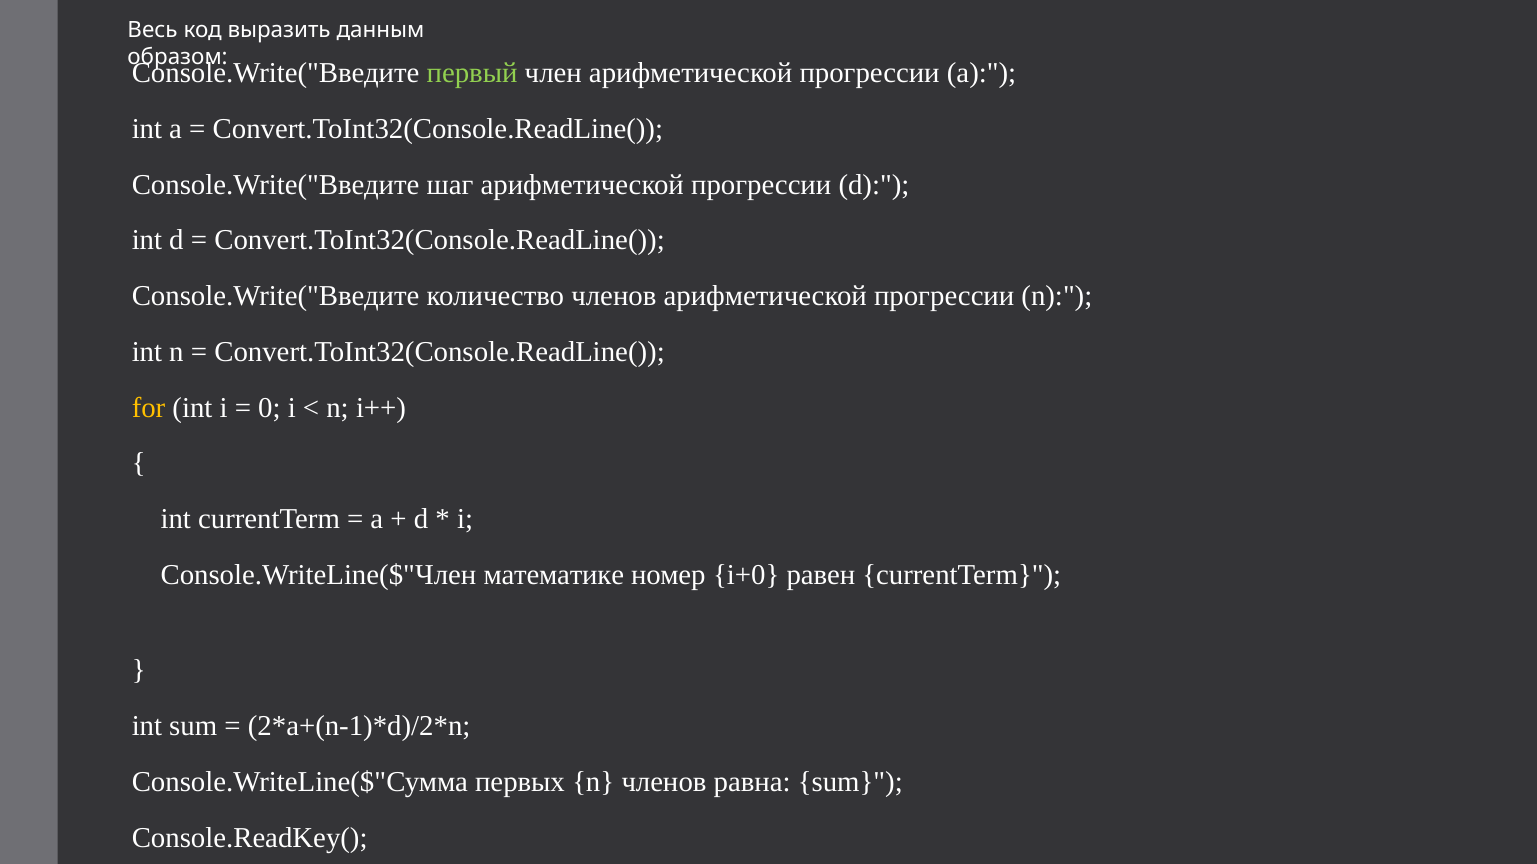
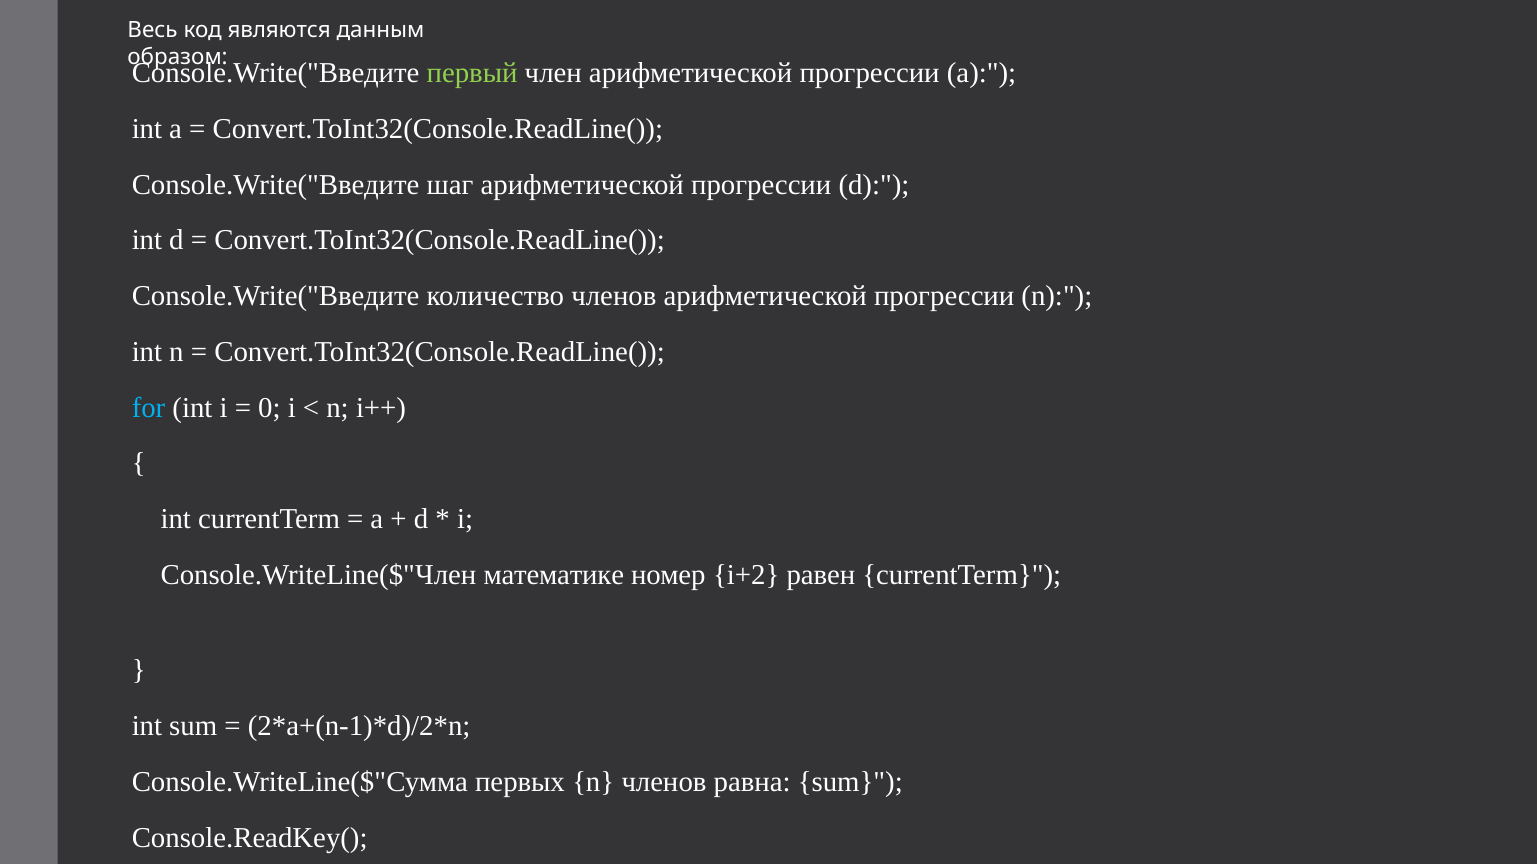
выразить: выразить -> являются (279, 30)
for colour: yellow -> light blue (149, 408)
i+0: i+0 -> i+2 (746, 575)
